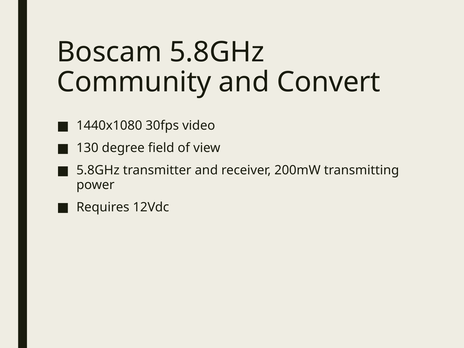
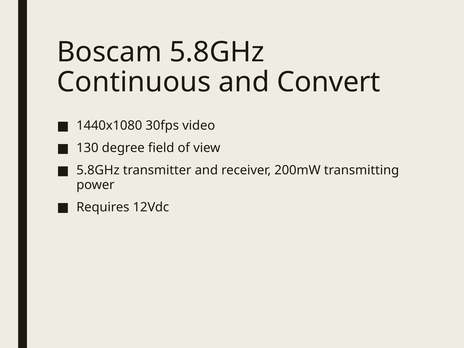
Community: Community -> Continuous (134, 82)
